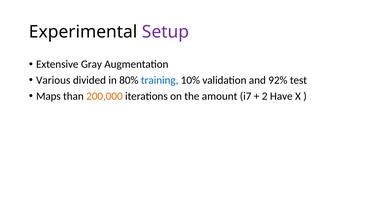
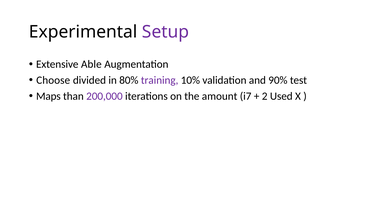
Gray: Gray -> Able (91, 64)
Various: Various -> Choose (53, 80)
training colour: blue -> purple (160, 80)
92%: 92% -> 90% (278, 80)
200,000 colour: orange -> purple (104, 96)
Have: Have -> Used (281, 96)
